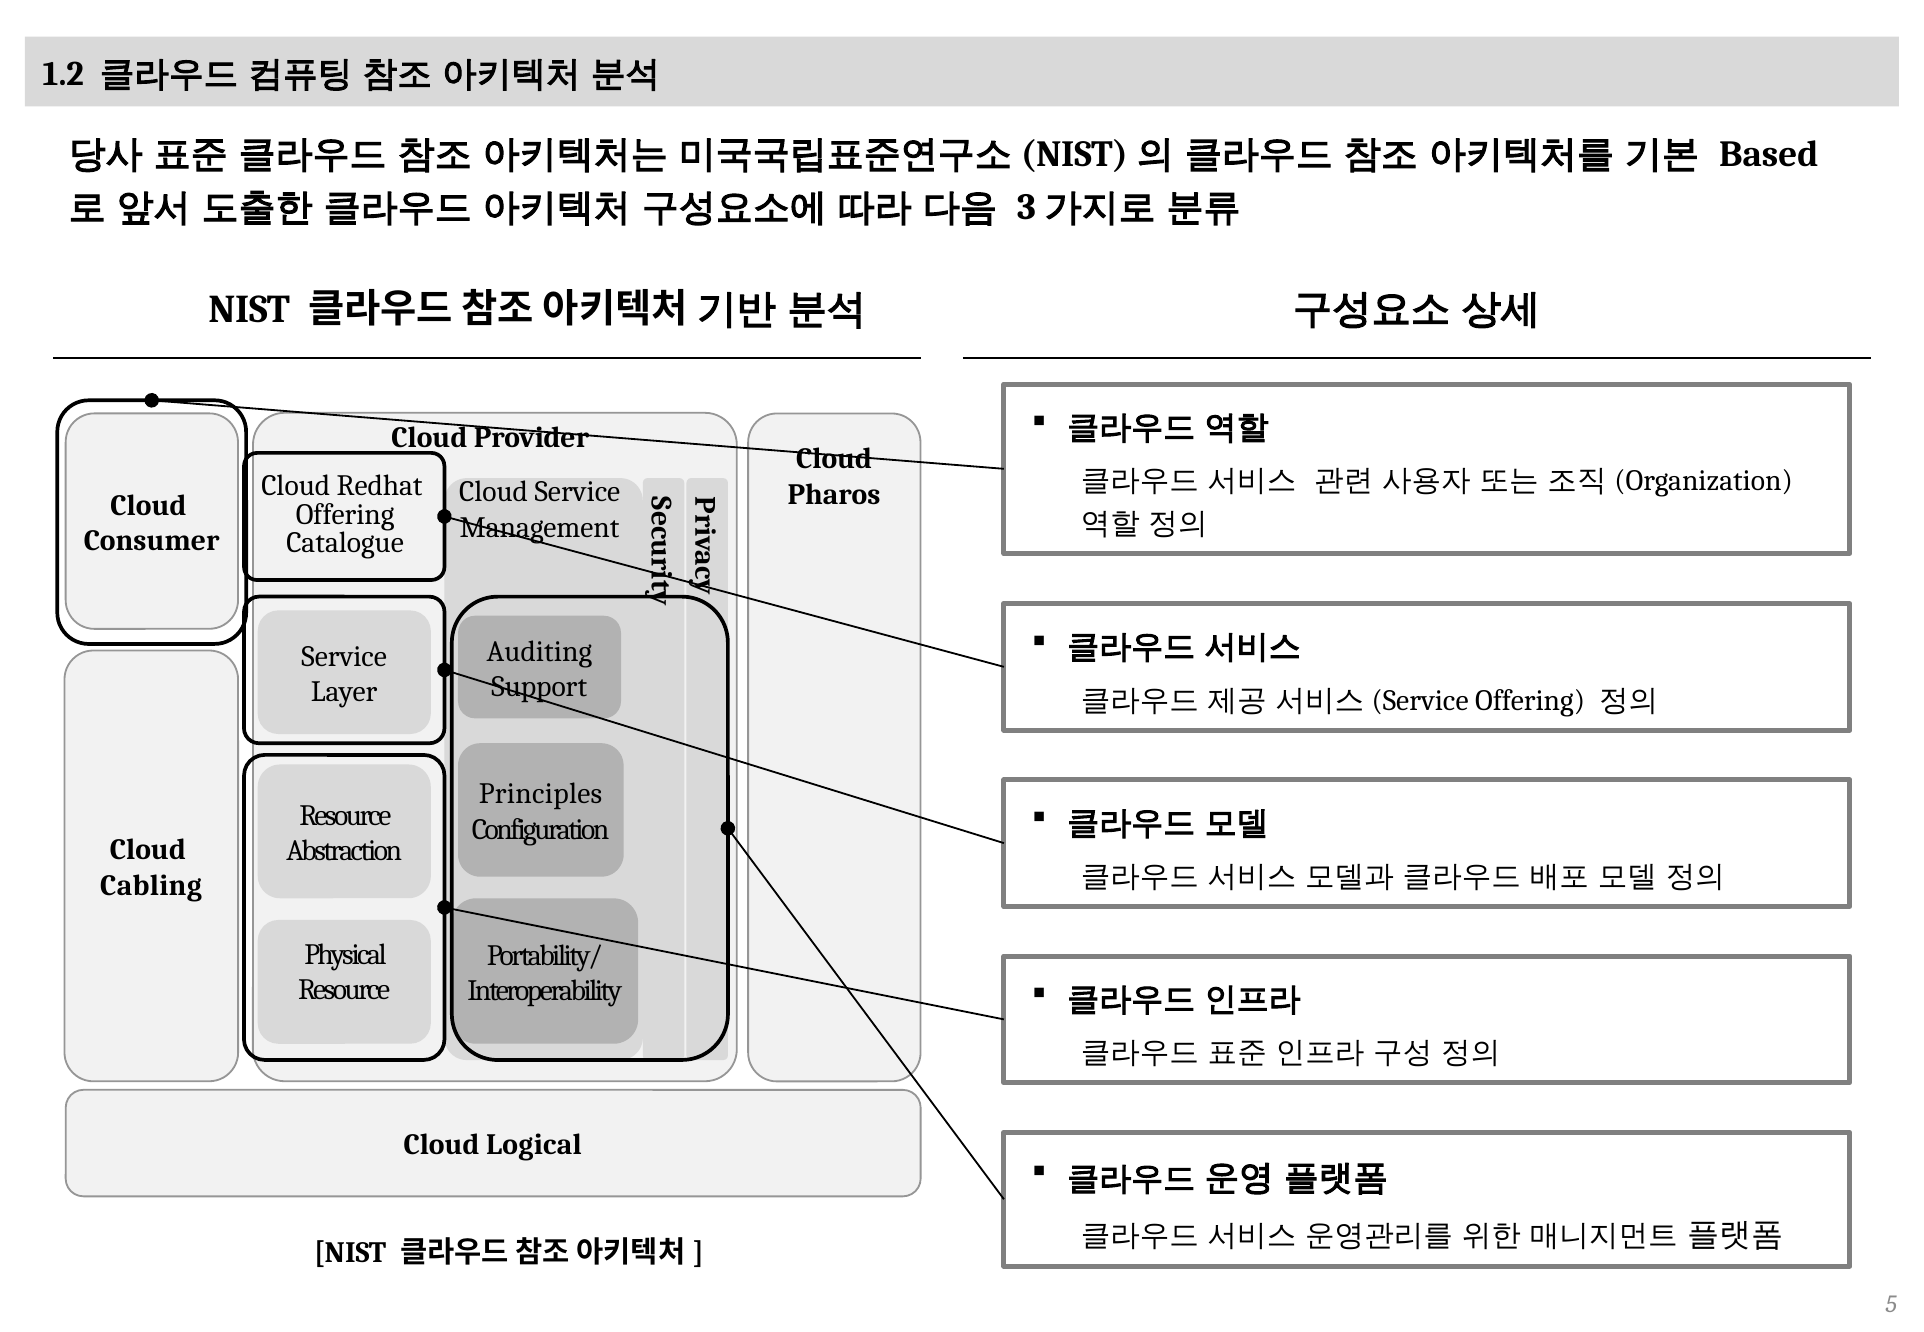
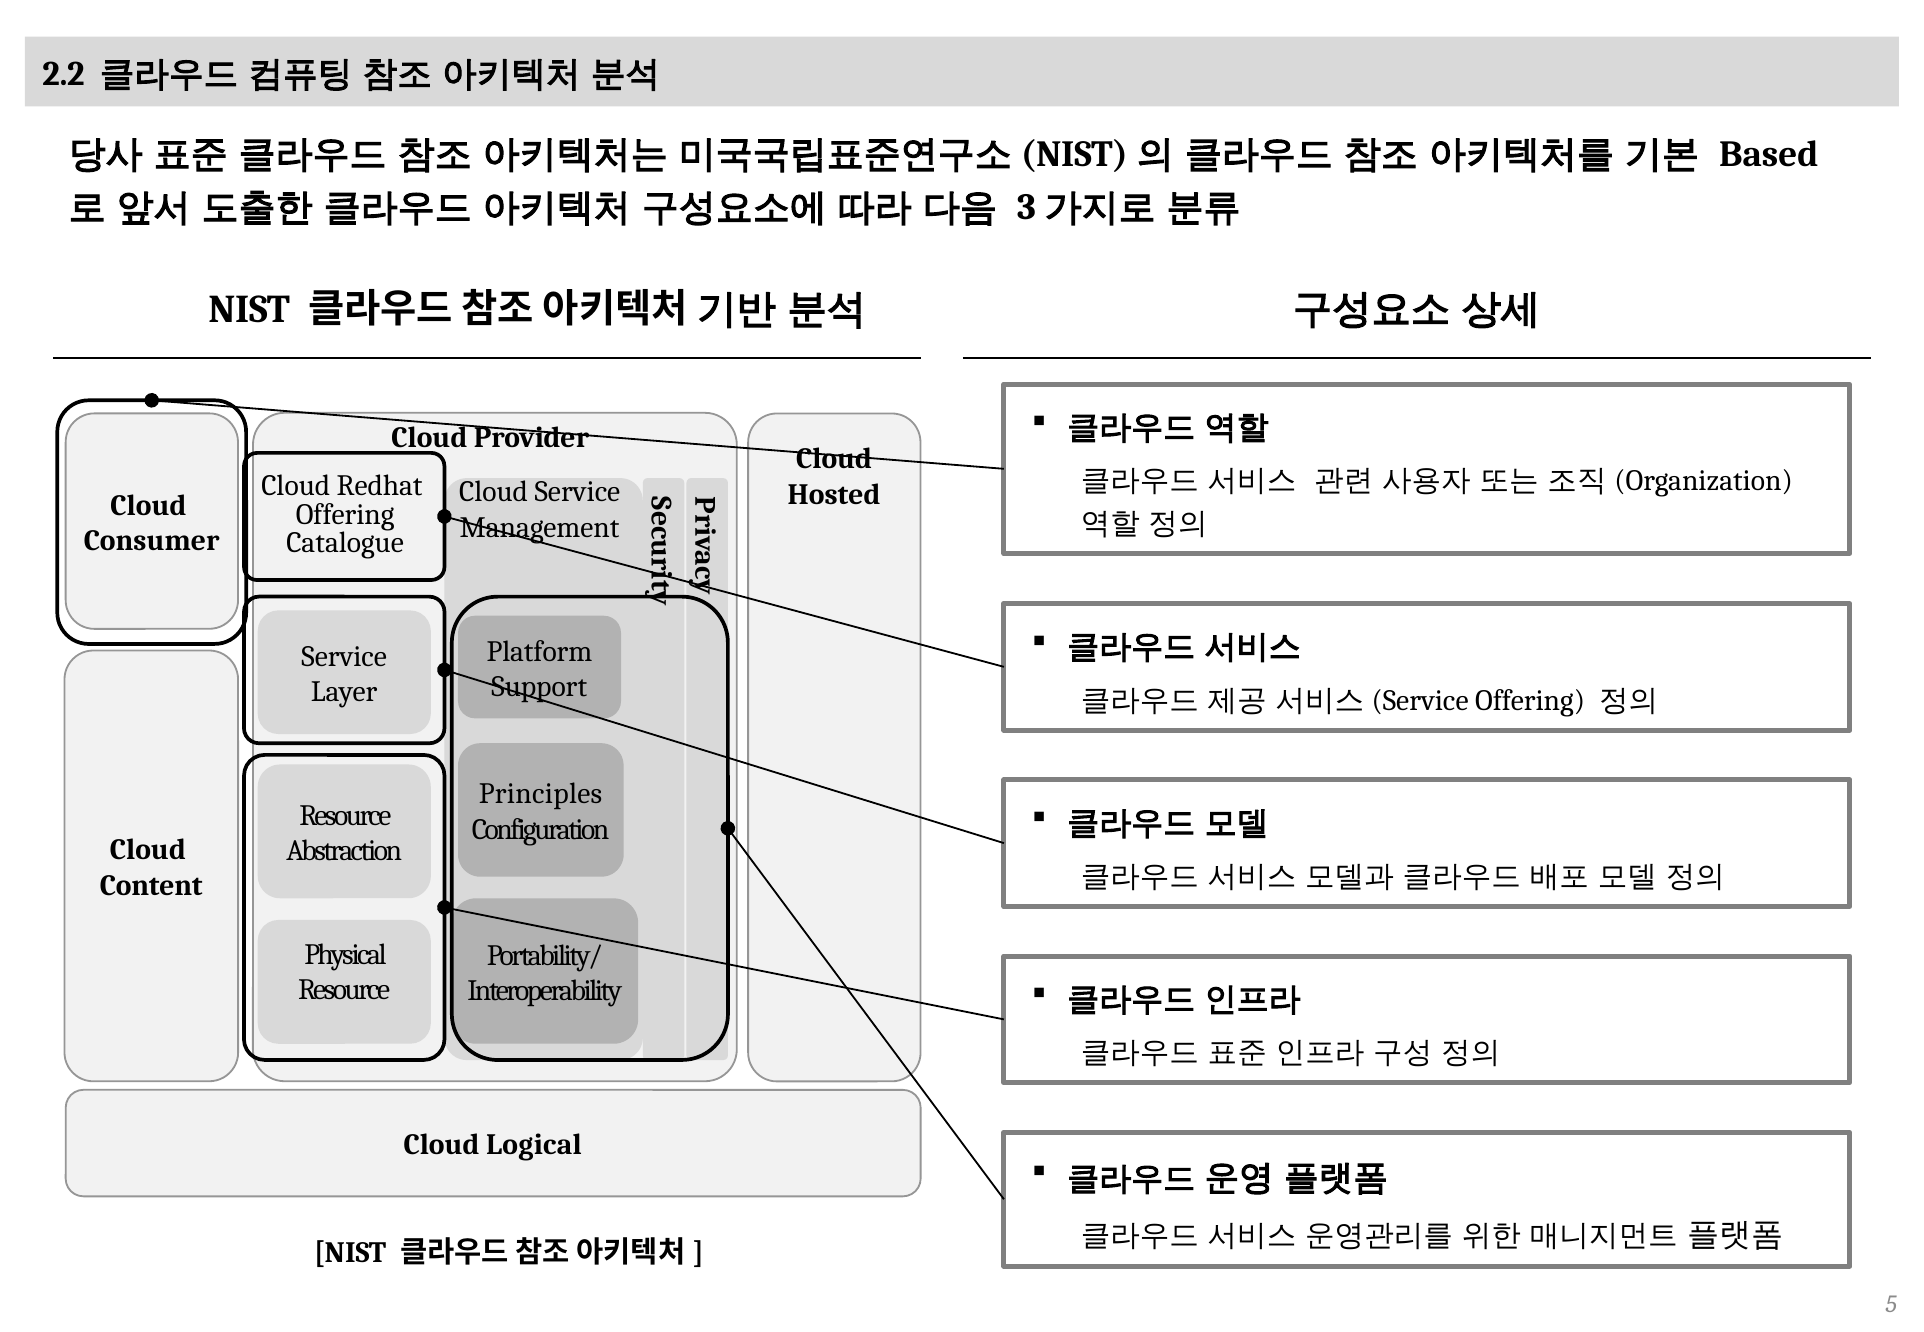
1.2: 1.2 -> 2.2 (64, 74)
Pharos: Pharos -> Hosted (834, 495)
Auditing: Auditing -> Platform (539, 651)
Cabling: Cabling -> Content (151, 886)
